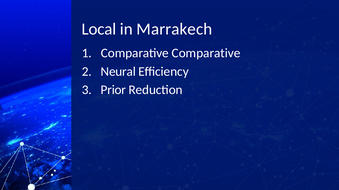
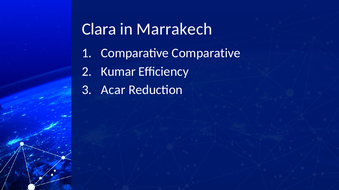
Local: Local -> Clara (99, 29)
Neural: Neural -> Kumar (118, 72)
Prior: Prior -> Acar (113, 90)
